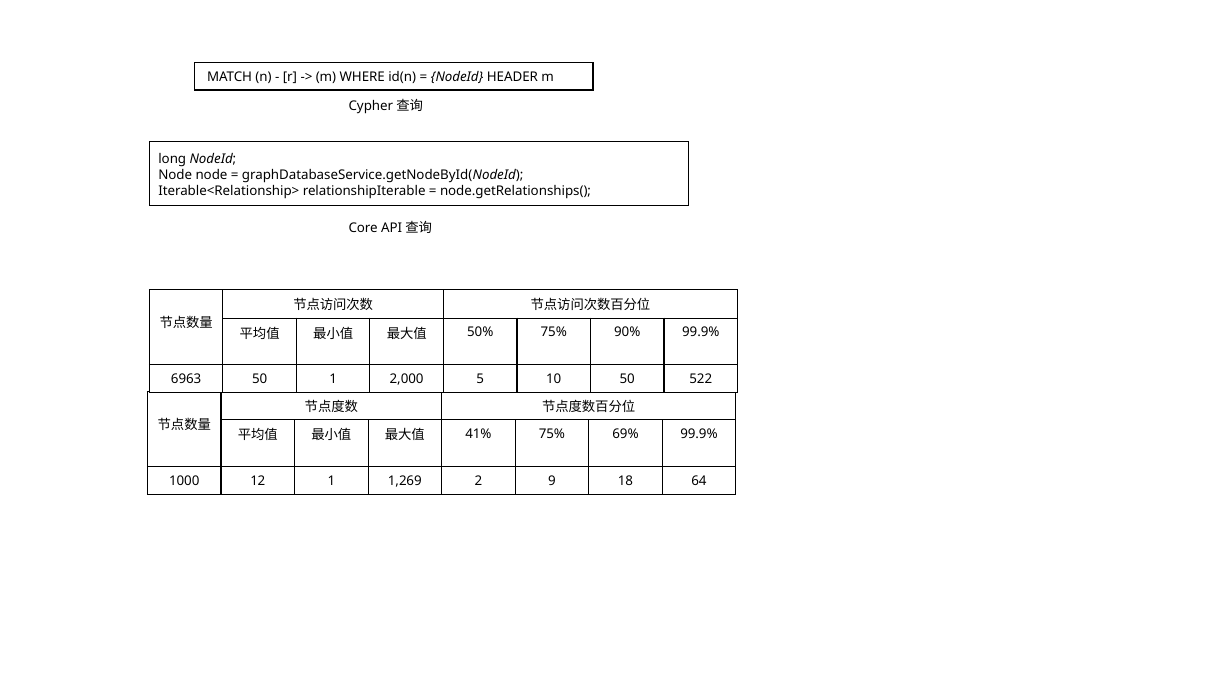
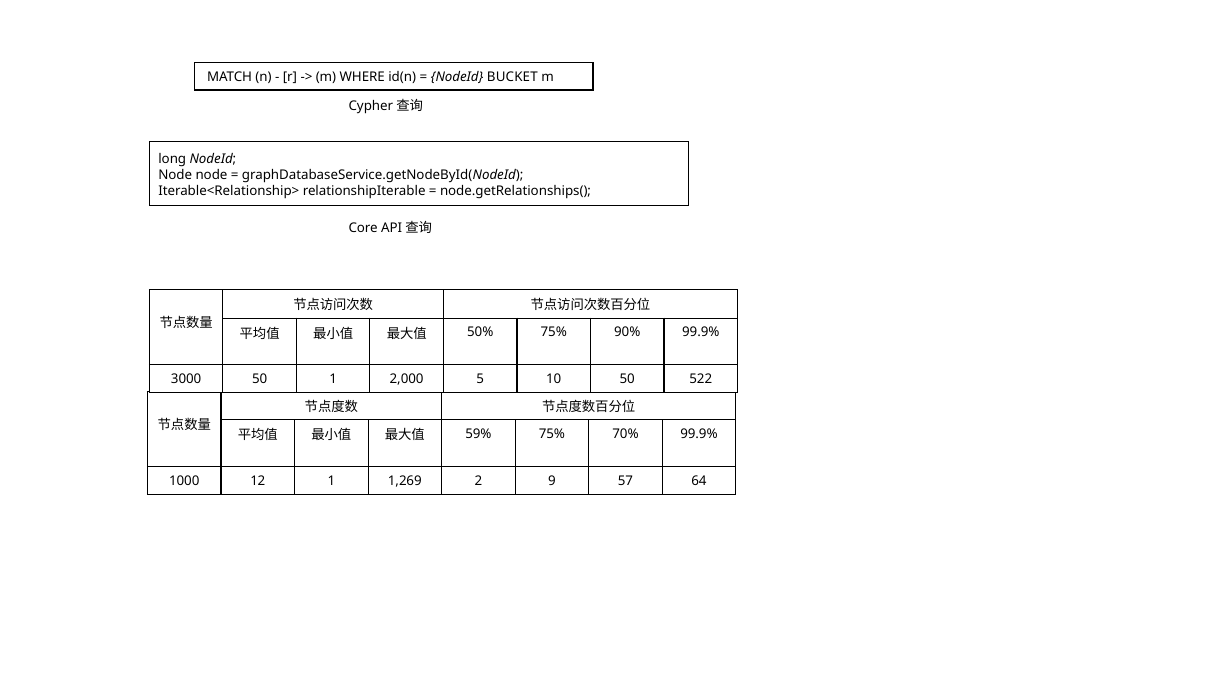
HEADER: HEADER -> BUCKET (512, 77)
6963: 6963 -> 3000 (186, 379)
41%: 41% -> 59% (478, 434)
69%: 69% -> 70% (625, 434)
18: 18 -> 57 (625, 481)
